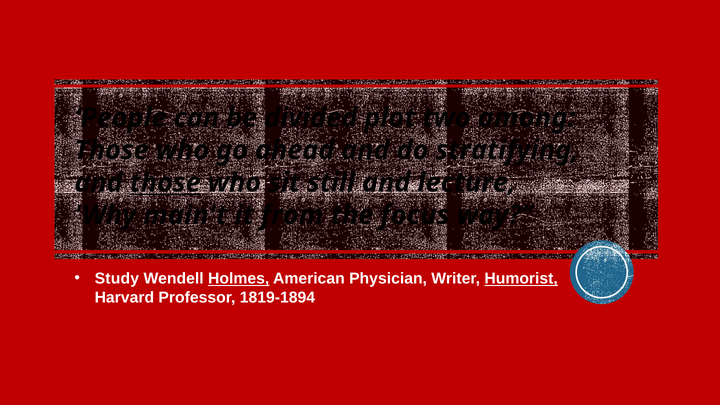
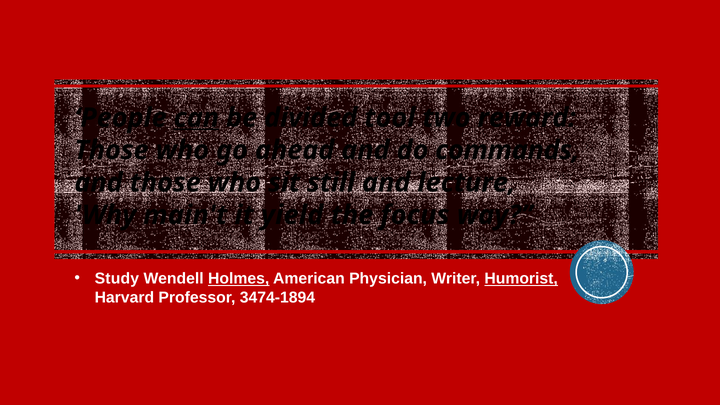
can underline: none -> present (196, 118)
plot: plot -> tool (390, 118)
among: among -> reward (527, 118)
stratifying: stratifying -> commands (507, 150)
those underline: present -> none (165, 183)
from: from -> yield (292, 215)
1819-1894: 1819-1894 -> 3474-1894 (277, 298)
